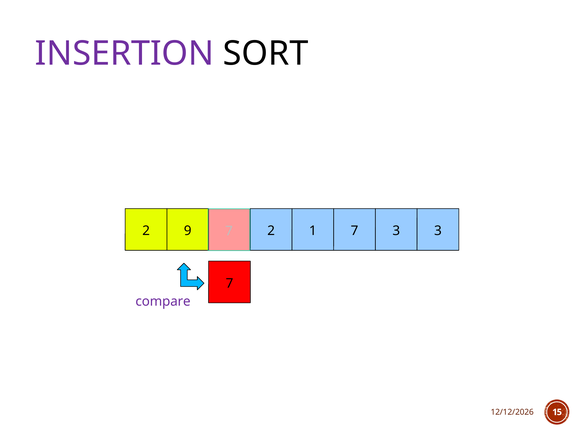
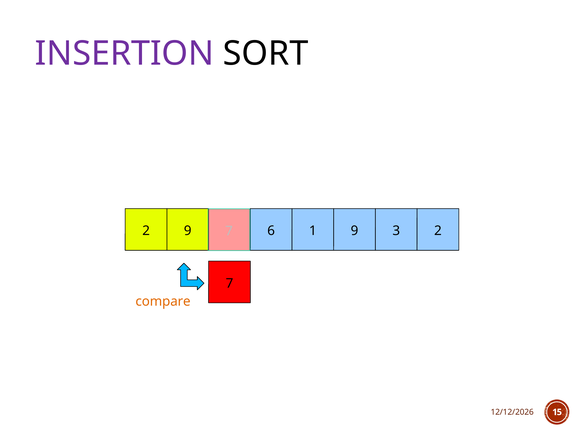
2 2: 2 -> 6 (271, 231)
1 7: 7 -> 9 (355, 231)
3 3: 3 -> 2 (438, 231)
compare colour: purple -> orange (163, 301)
